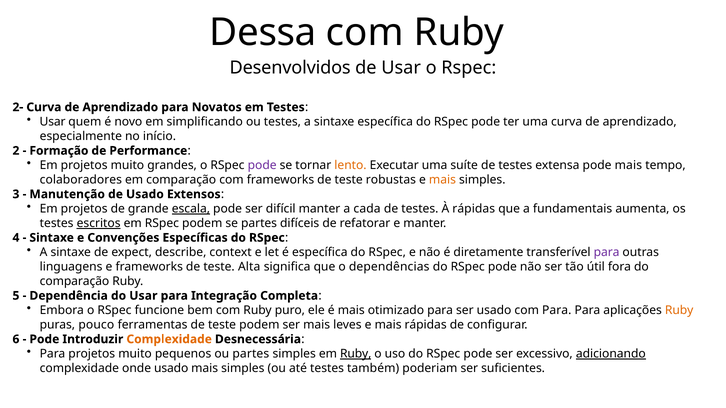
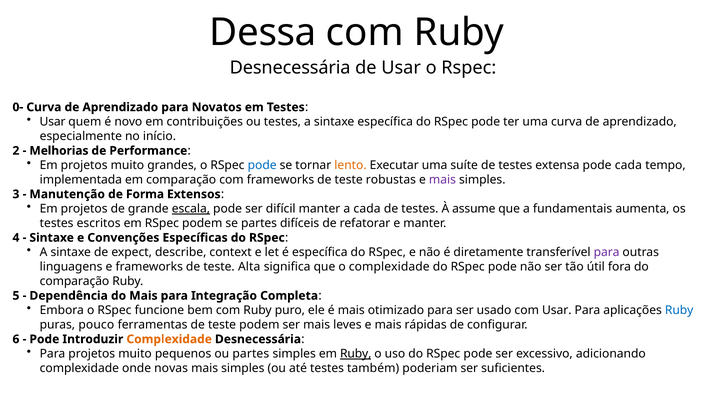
Desenvolvidos: Desenvolvidos -> Desnecessária (290, 68)
2-: 2- -> 0- (18, 107)
simplificando: simplificando -> contribuições (205, 122)
Formação: Formação -> Melhorias (59, 151)
pode colour: purple -> blue (262, 165)
pode mais: mais -> cada (628, 165)
colaboradores: colaboradores -> implementada (81, 180)
mais colour: orange -> purple (442, 180)
de Usado: Usado -> Forma (145, 194)
À rápidas: rápidas -> assume (474, 209)
escritos underline: present -> none (99, 223)
o dependências: dependências -> complexidade (389, 267)
do Usar: Usar -> Mais (143, 296)
com Para: Para -> Usar (557, 311)
Ruby colour: orange -> blue (679, 311)
adicionando underline: present -> none (611, 354)
onde usado: usado -> novas (171, 369)
